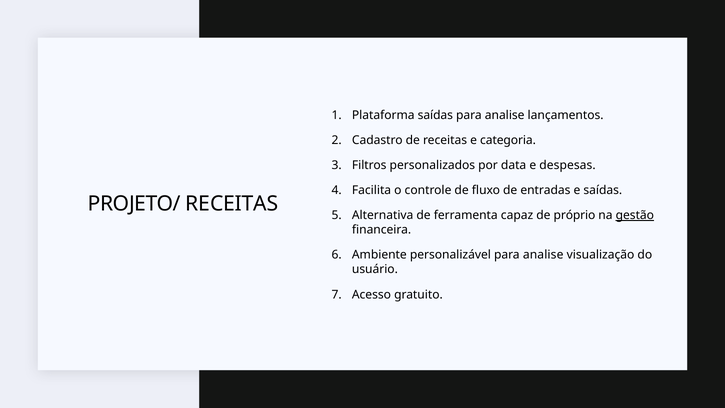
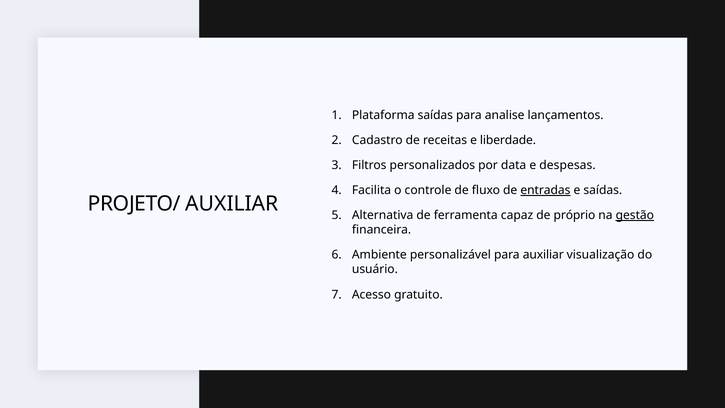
categoria: categoria -> liberdade (508, 140)
entradas underline: none -> present (545, 190)
PROJETO/ RECEITAS: RECEITAS -> AUXILIAR (232, 204)
personalizável para analise: analise -> auxiliar (543, 255)
